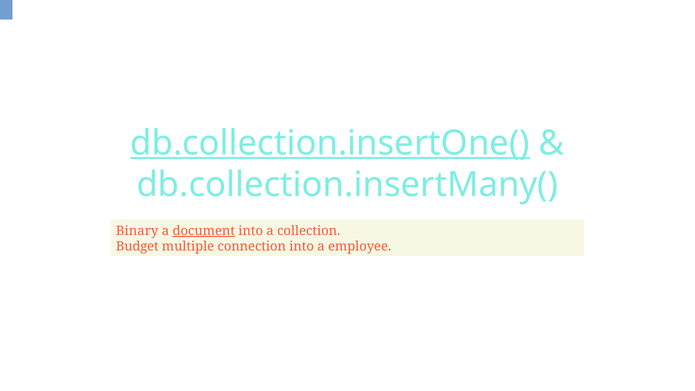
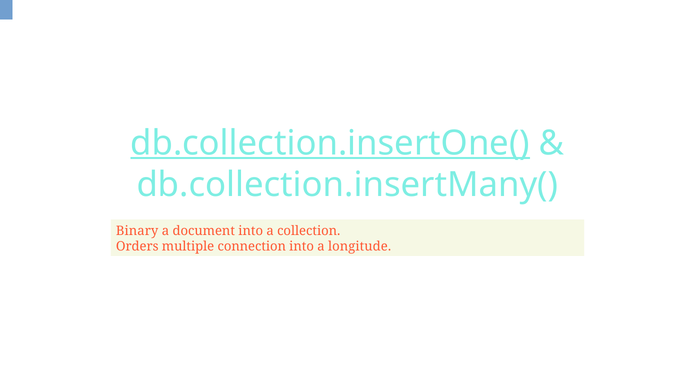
document underline: present -> none (204, 231)
Budget: Budget -> Orders (137, 246)
employee: employee -> longitude (360, 246)
